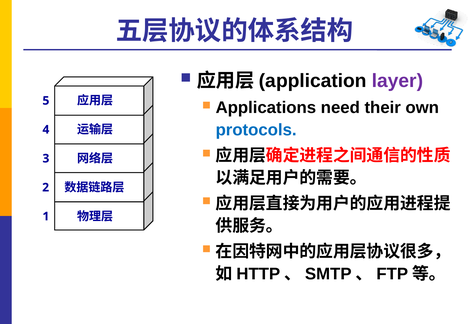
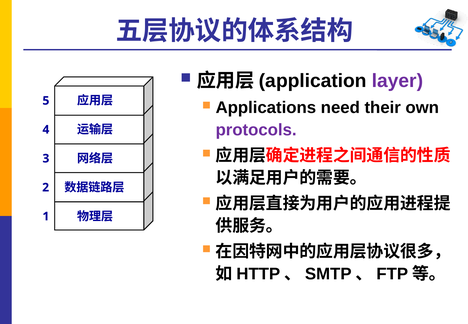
protocols colour: blue -> purple (256, 130)
